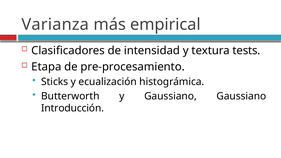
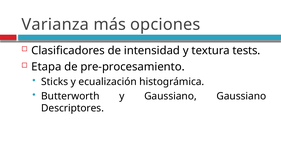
empirical: empirical -> opciones (165, 24)
Introducción: Introducción -> Descriptores (73, 108)
